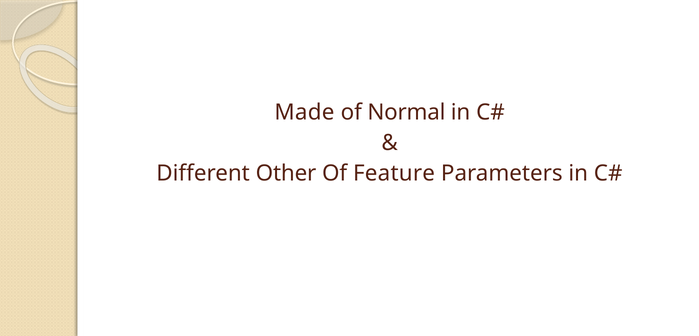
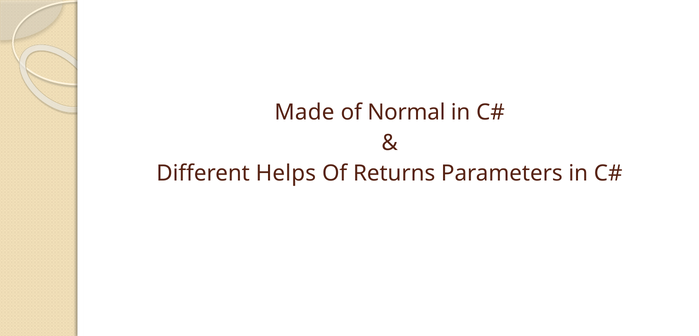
Other: Other -> Helps (286, 173)
Feature: Feature -> Returns (394, 173)
